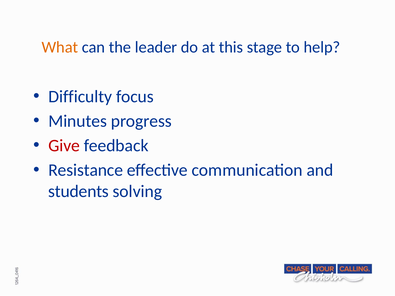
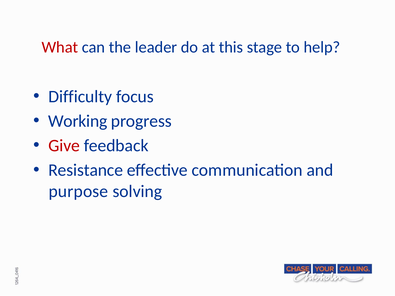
What colour: orange -> red (60, 47)
Minutes: Minutes -> Working (78, 121)
students: students -> purpose (78, 191)
